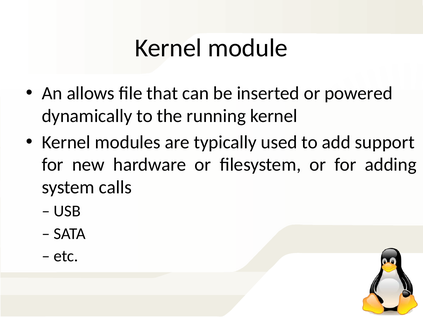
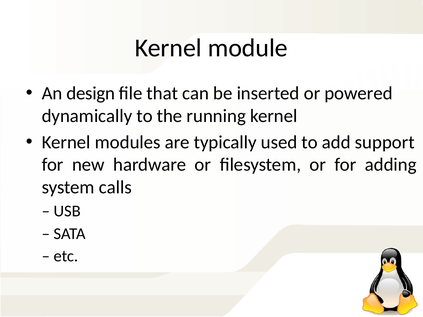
allows: allows -> design (91, 93)
